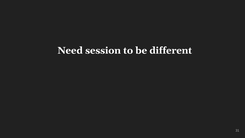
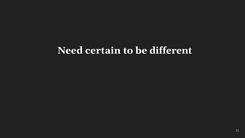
session: session -> certain (103, 50)
